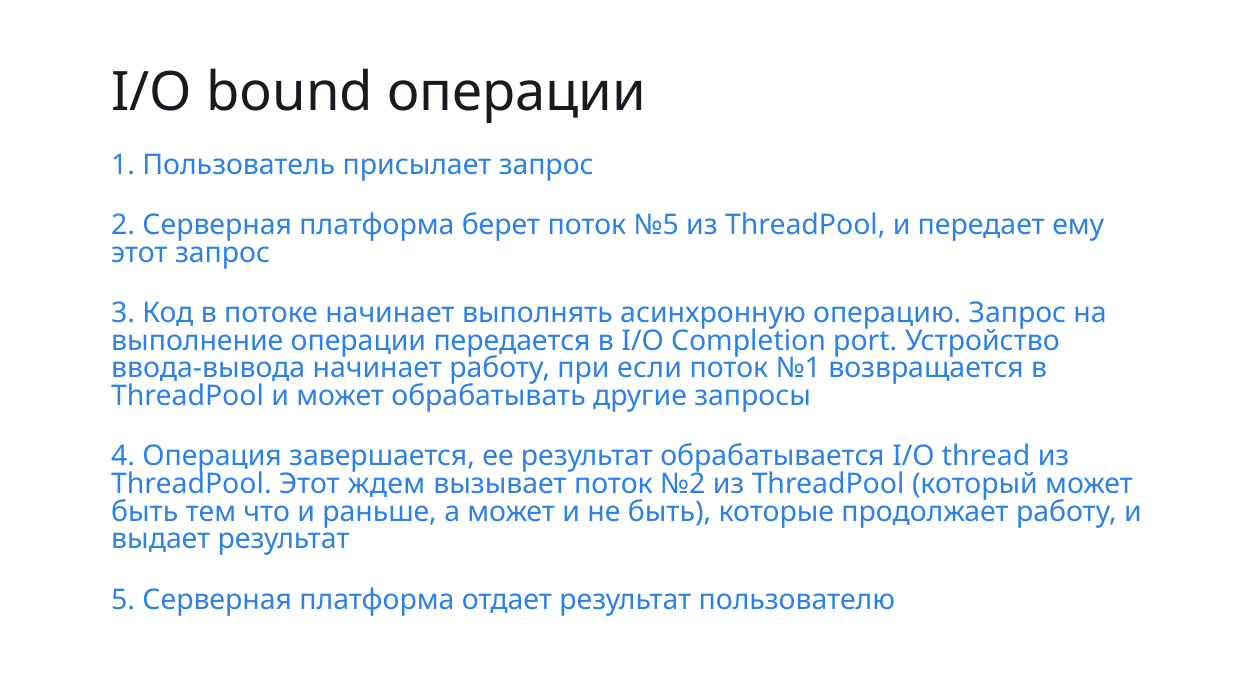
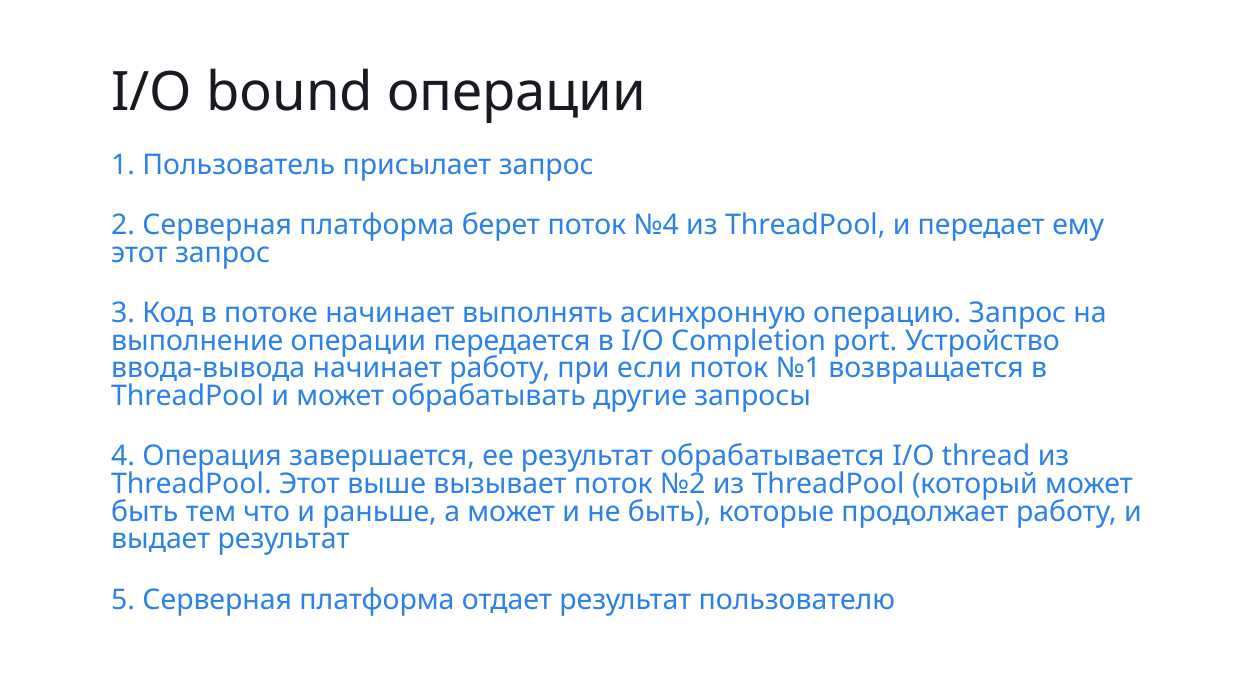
№5: №5 -> №4 (656, 225)
ждем: ждем -> выше (387, 484)
